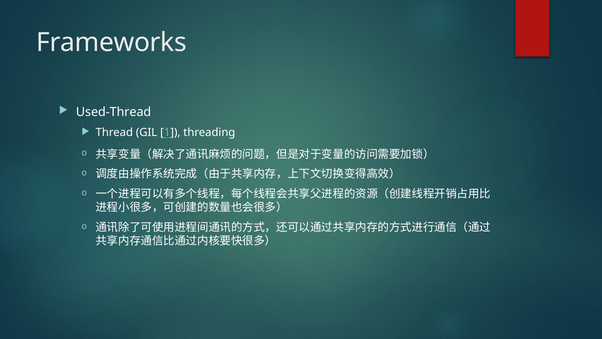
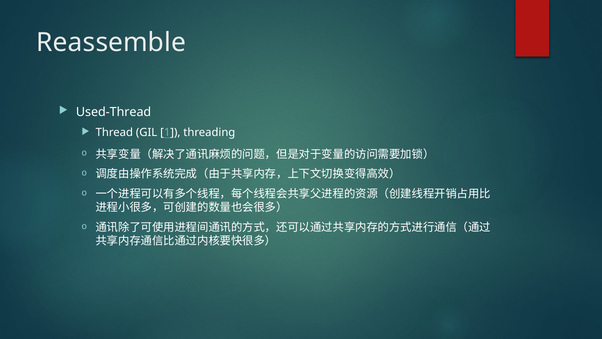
Frameworks: Frameworks -> Reassemble (111, 42)
